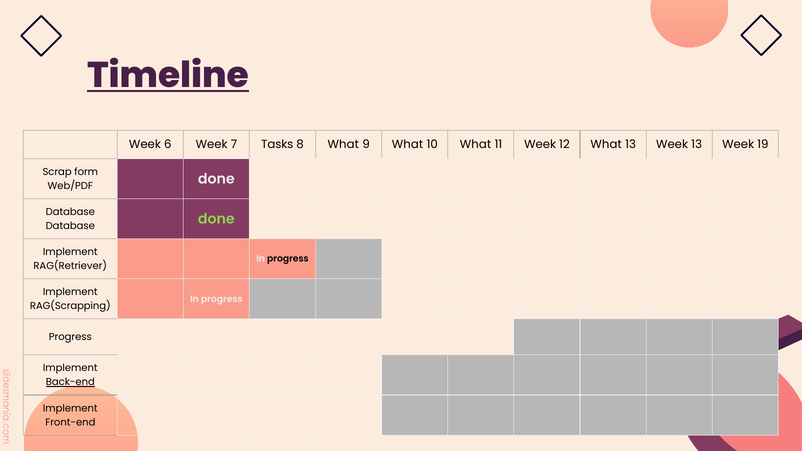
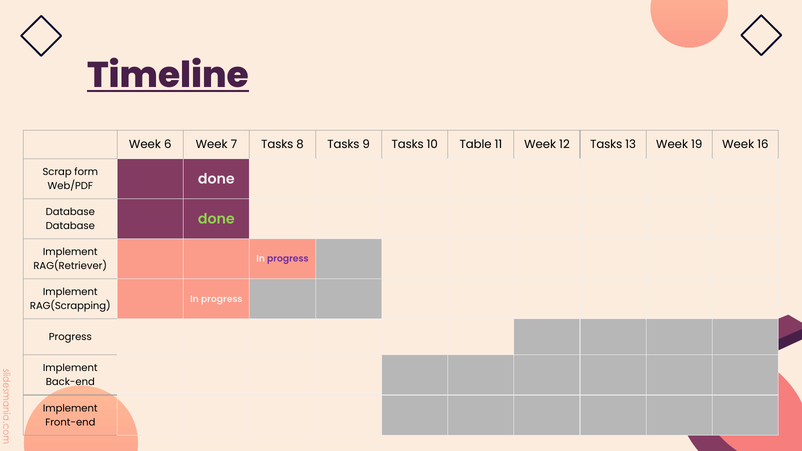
8 What: What -> Tasks (343, 145)
9 What: What -> Tasks (408, 145)
10 What: What -> Table (476, 145)
12 What: What -> Tasks (606, 145)
Week 13: 13 -> 19 (697, 145)
19: 19 -> 16 (763, 145)
progress colour: black -> purple (288, 259)
Back-end underline: present -> none (70, 382)
